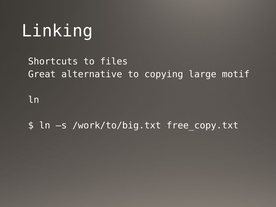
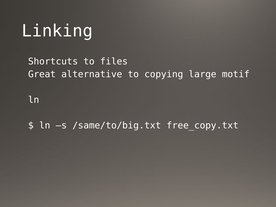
/work/to/big.txt: /work/to/big.txt -> /same/to/big.txt (117, 125)
